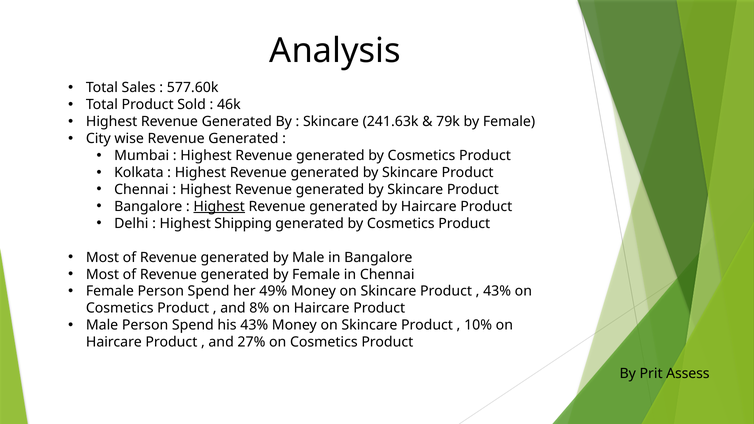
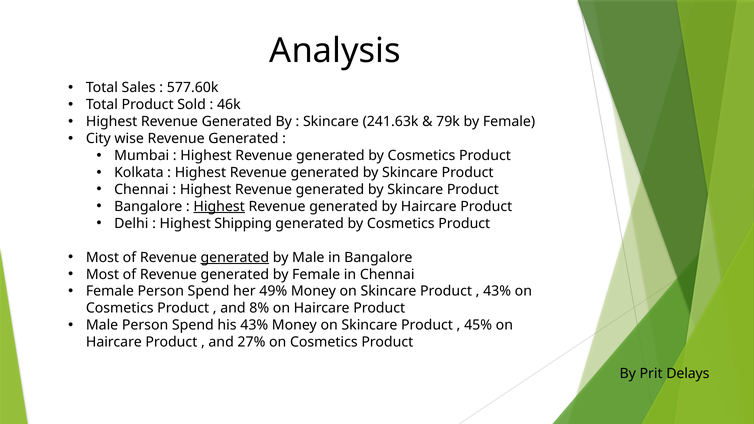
generated underline: none -> present (235, 257)
10%: 10% -> 45% (478, 325)
Assess: Assess -> Delays (688, 374)
